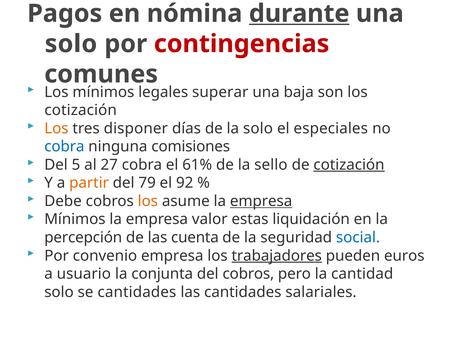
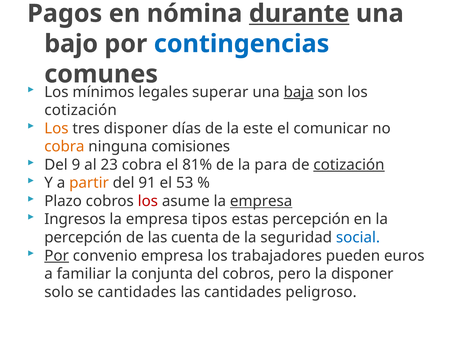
solo: solo -> bajo (71, 44)
contingencias colour: red -> blue (242, 44)
baja underline: none -> present (299, 92)
la solo: solo -> este (258, 128)
especiales: especiales -> comunicar (331, 128)
cobra colour: blue -> orange (64, 146)
5: 5 -> 9 (76, 165)
27: 27 -> 23 (109, 165)
61%: 61% -> 81% (197, 165)
sello: sello -> para (271, 165)
79: 79 -> 91 (147, 183)
92: 92 -> 53 (185, 183)
Debe: Debe -> Plazo (63, 201)
los colour: orange -> red (148, 201)
Mínimos: Mínimos -> Ingresos (75, 219)
valor: valor -> tipos (210, 219)
estas liquidación: liquidación -> percepción (311, 219)
Por underline: none -> present (57, 255)
trabajadores underline: present -> none (277, 255)
usuario: usuario -> familiar (84, 273)
la cantidad: cantidad -> disponer (362, 273)
salariales: salariales -> peligroso (321, 292)
